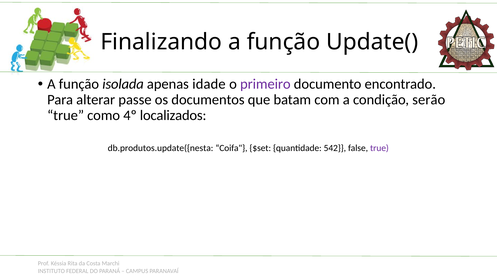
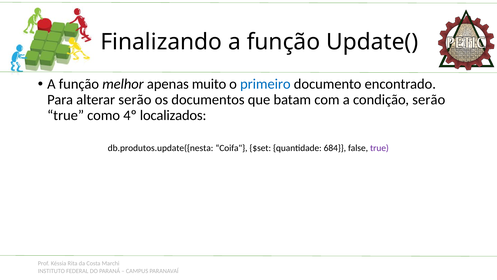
isolada: isolada -> melhor (123, 84)
idade: idade -> muito (209, 84)
primeiro colour: purple -> blue (265, 84)
alterar passe: passe -> serão (135, 100)
542: 542 -> 684 (335, 148)
